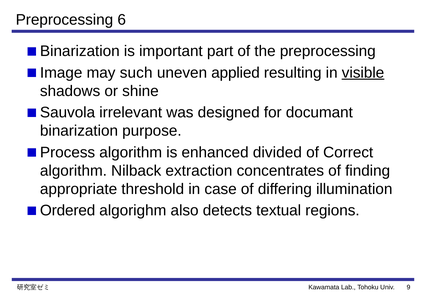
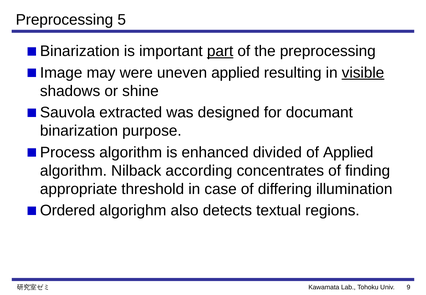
6: 6 -> 5 (122, 20)
part underline: none -> present (220, 51)
such: such -> were (136, 73)
irrelevant: irrelevant -> extracted (131, 112)
of Correct: Correct -> Applied (348, 152)
extraction: extraction -> according (199, 171)
